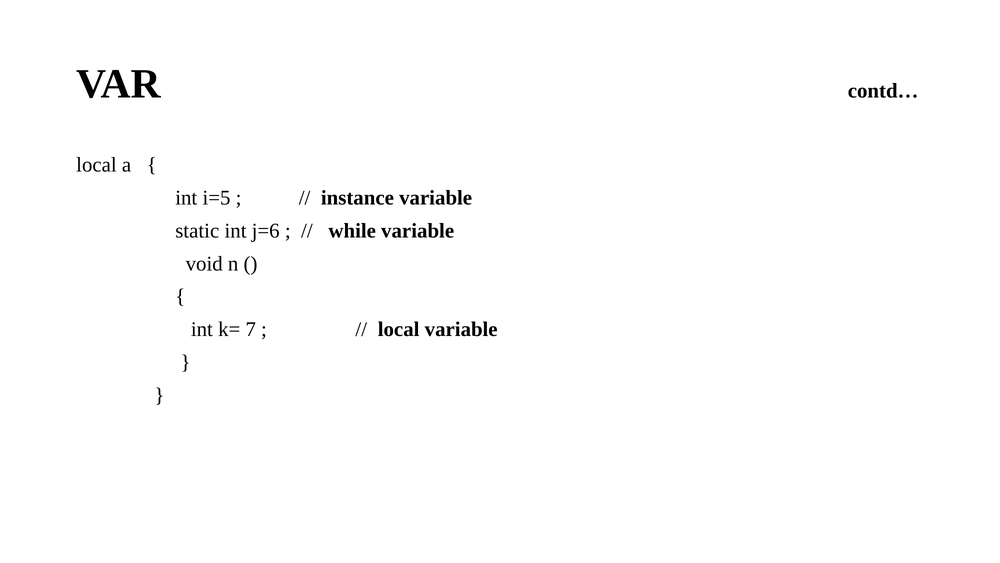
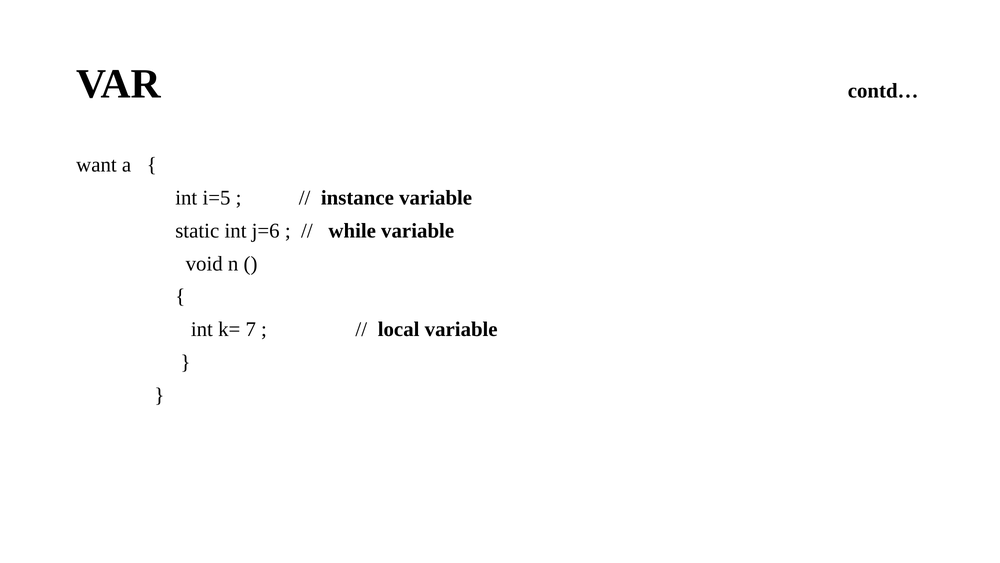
local: local -> want (96, 165)
